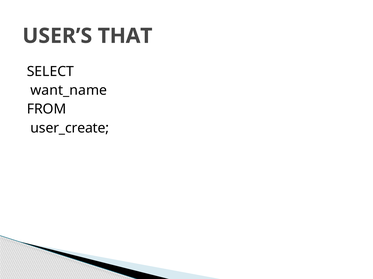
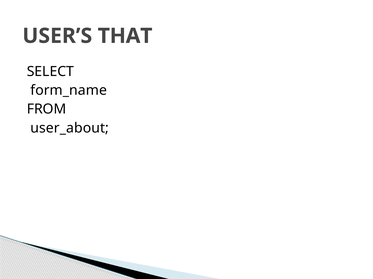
want_name: want_name -> form_name (69, 91)
user_create: user_create -> user_about (70, 128)
